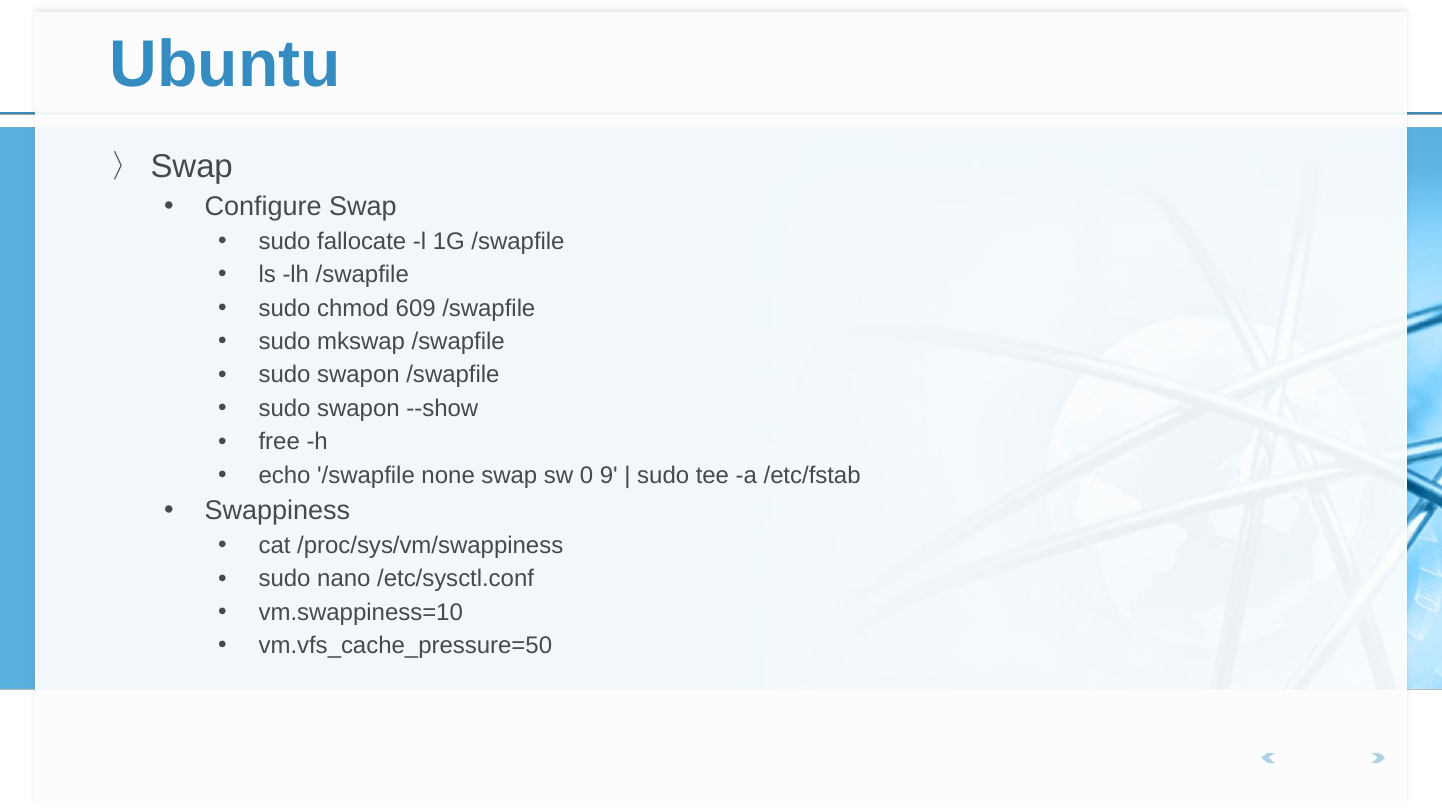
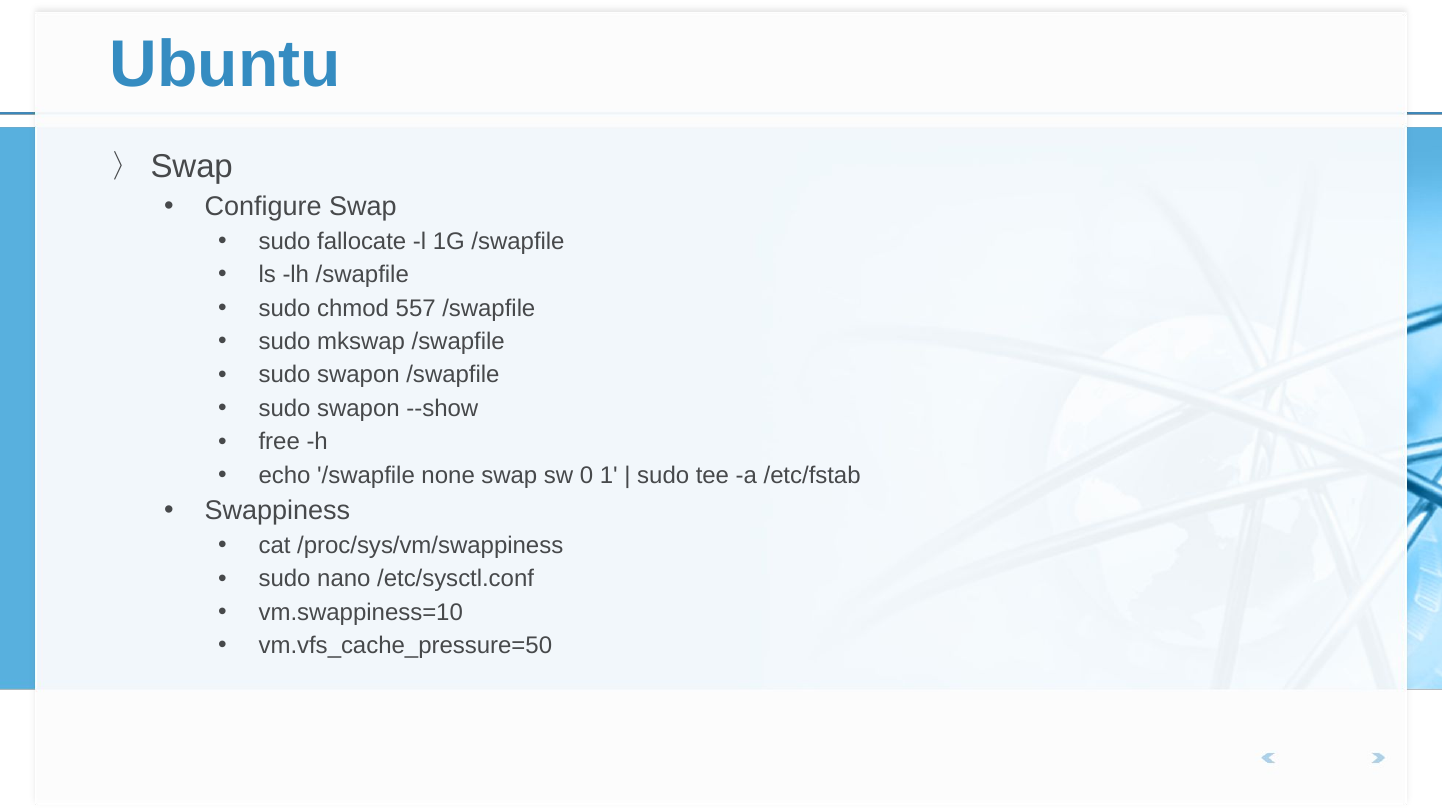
609: 609 -> 557 (416, 308)
9: 9 -> 1 (609, 475)
